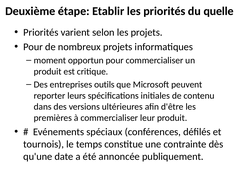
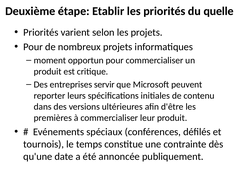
outils: outils -> servir (104, 85)
